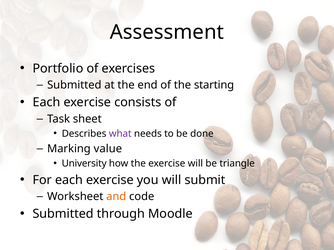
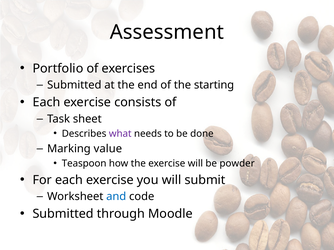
University: University -> Teaspoon (84, 164)
triangle: triangle -> powder (237, 164)
and colour: orange -> blue (116, 197)
